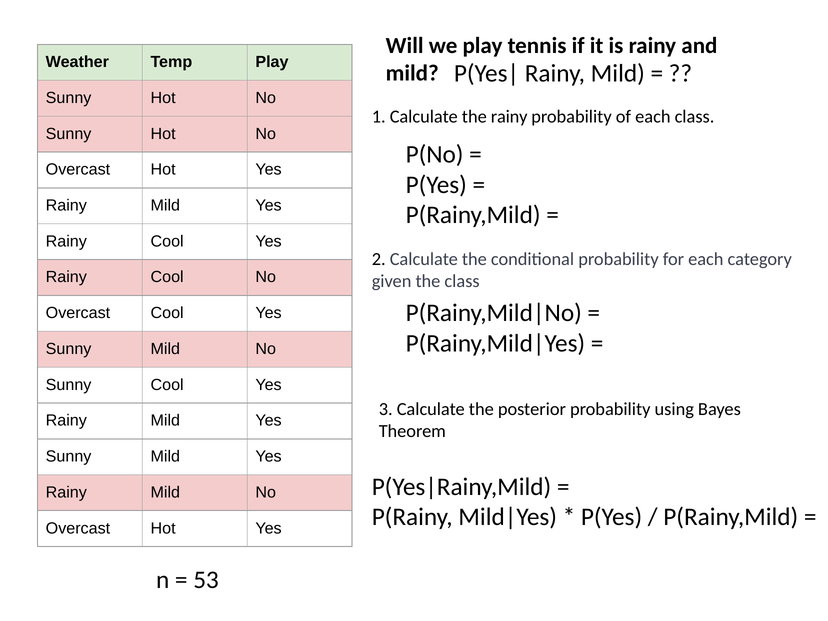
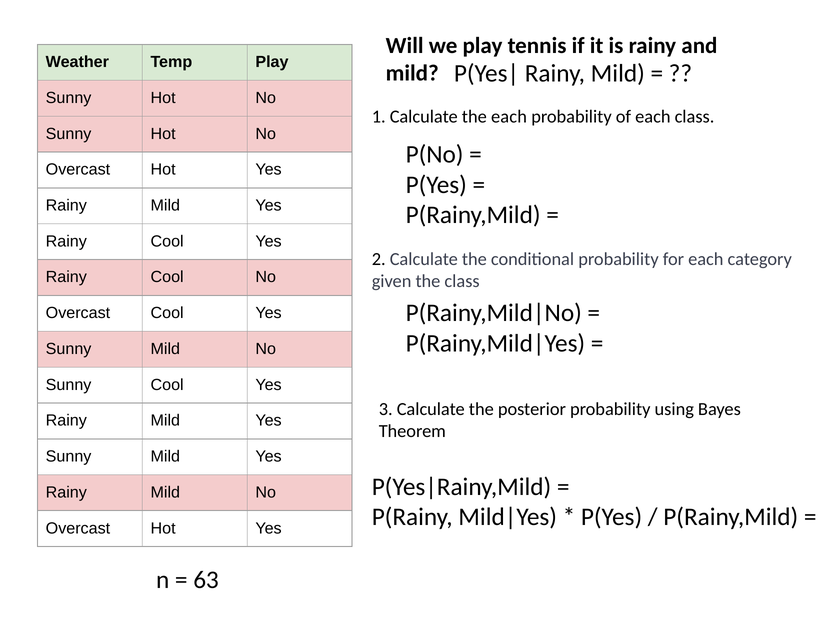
the rainy: rainy -> each (509, 117)
53: 53 -> 63 (206, 580)
